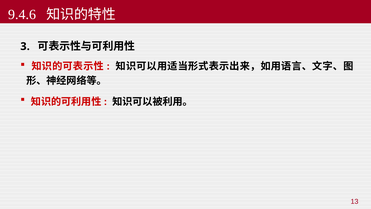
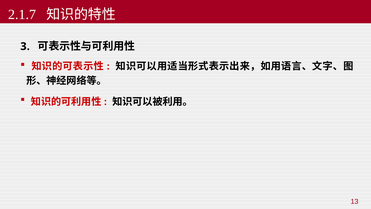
9.4.6: 9.4.6 -> 2.1.7 (22, 15)
